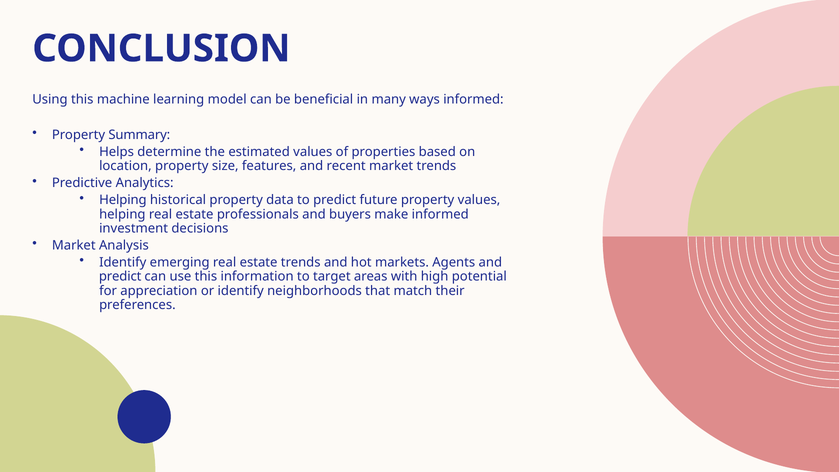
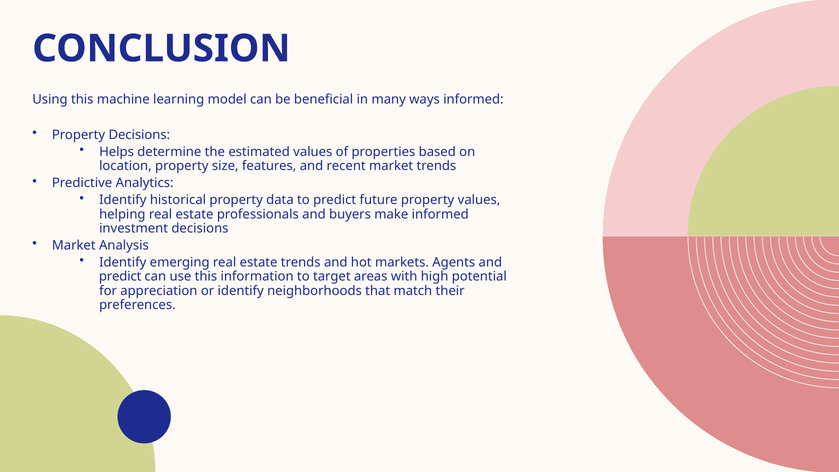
Property Summary: Summary -> Decisions (139, 135)
Helping: Helping -> Identify (123, 200)
